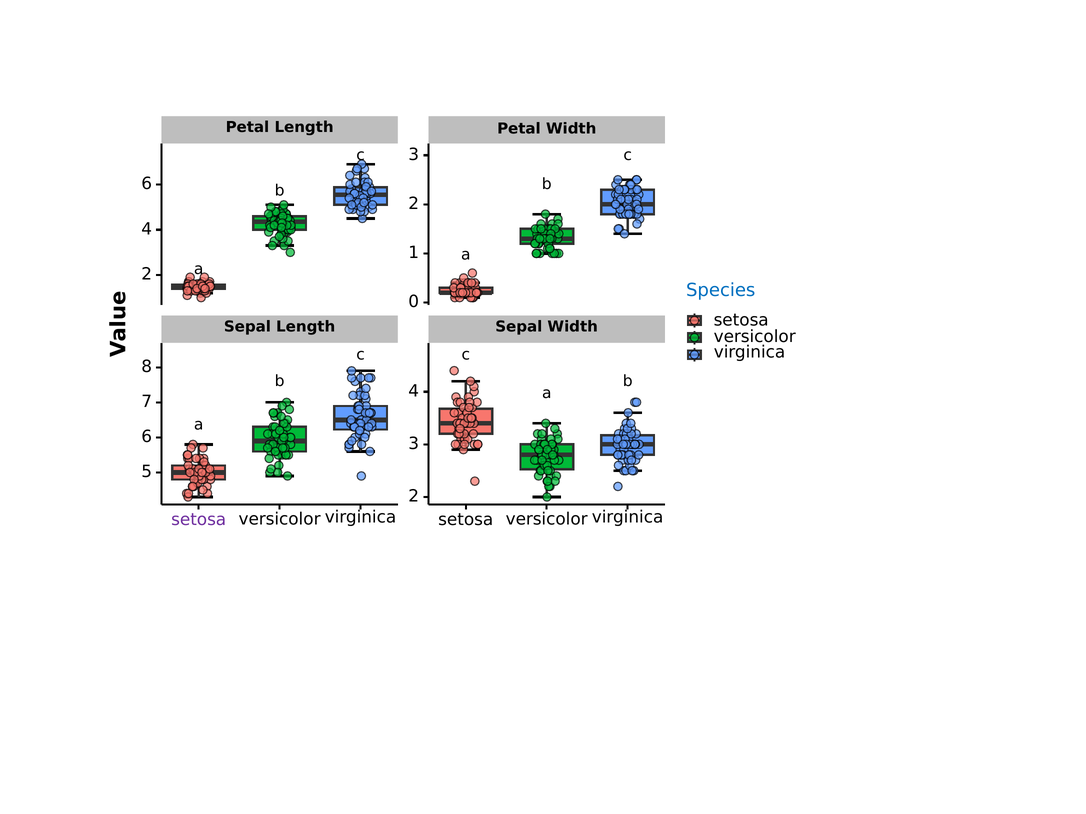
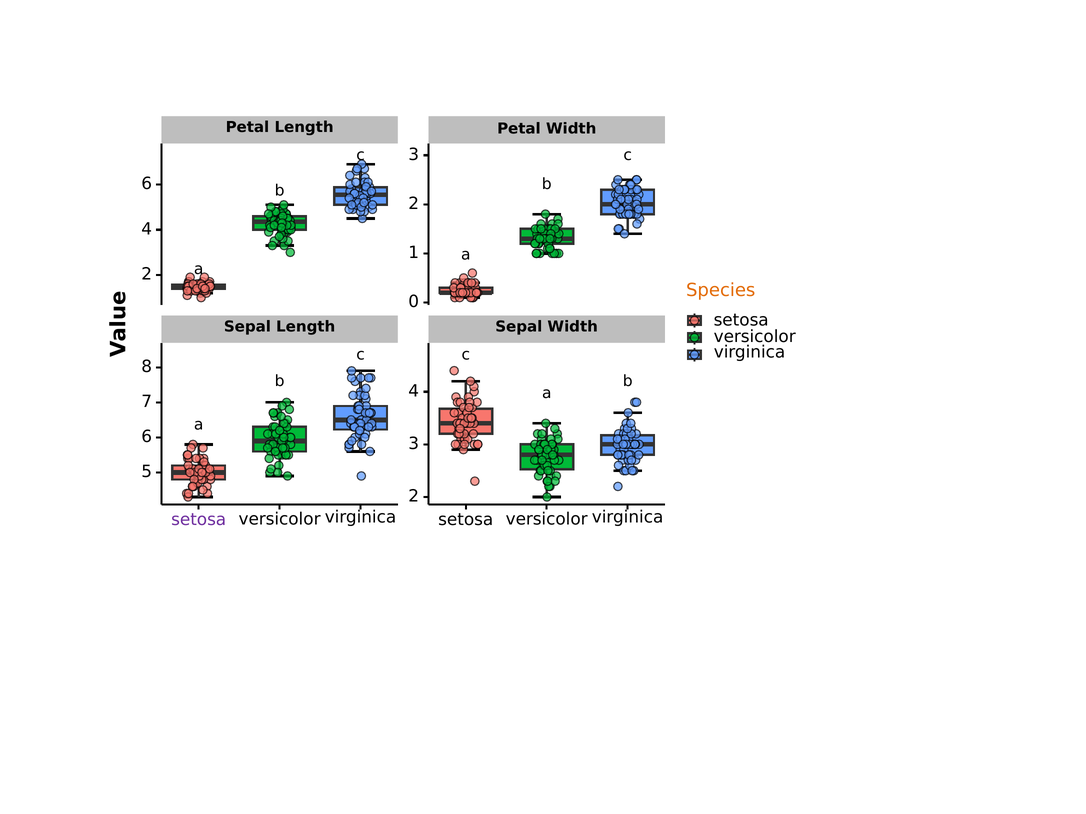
Species colour: blue -> orange (721, 290)
